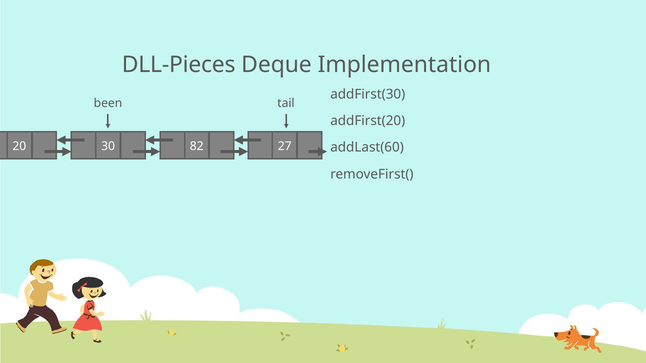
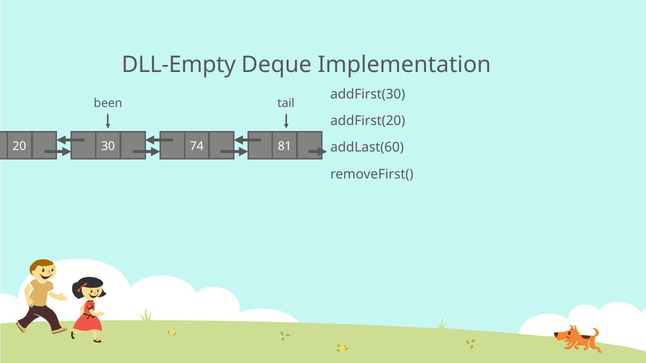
DLL-Pieces: DLL-Pieces -> DLL-Empty (179, 65)
82: 82 -> 74 (197, 146)
27: 27 -> 81 (285, 146)
